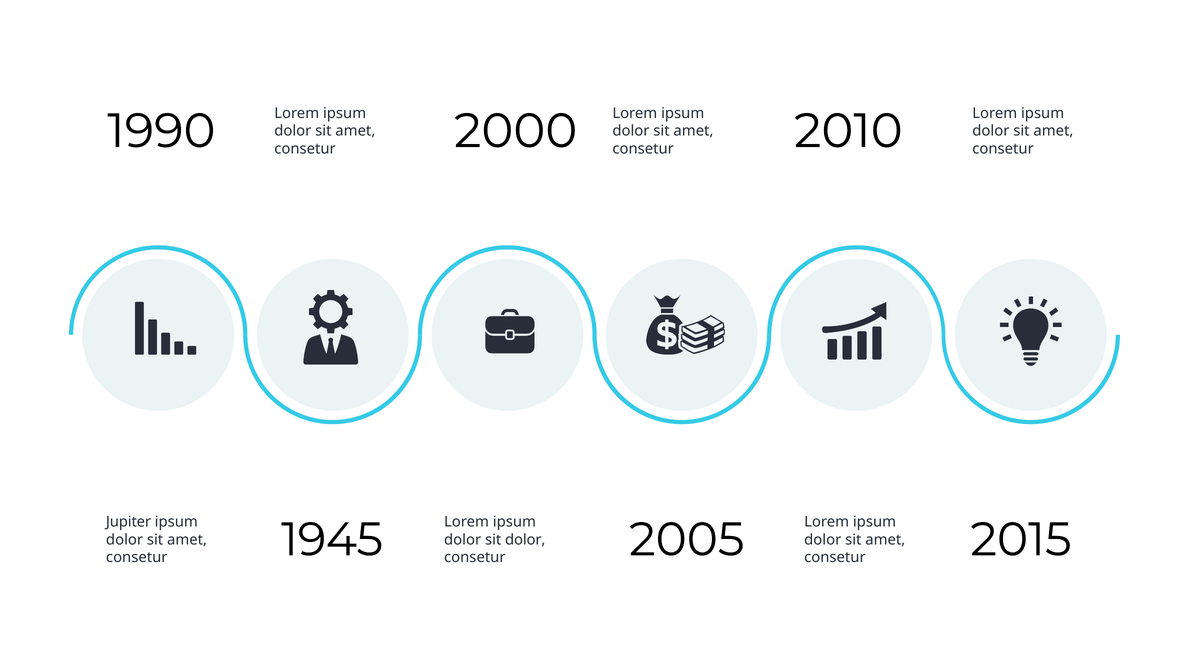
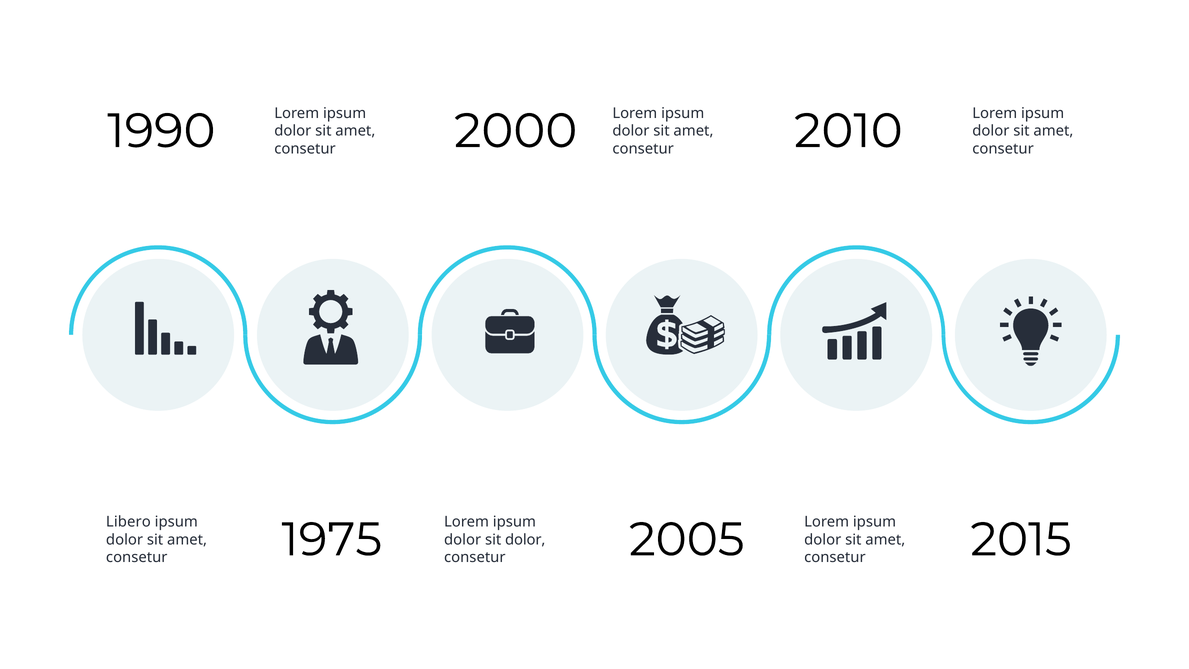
Jupiter: Jupiter -> Libero (128, 522)
1945: 1945 -> 1975 (332, 540)
